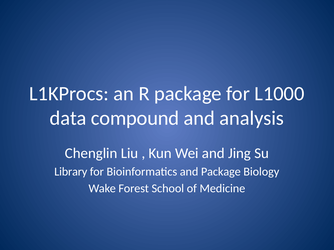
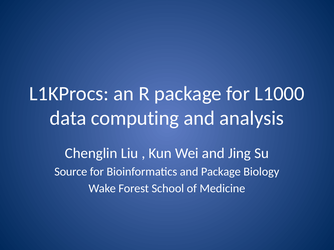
compound: compound -> computing (135, 118)
Library: Library -> Source (71, 172)
